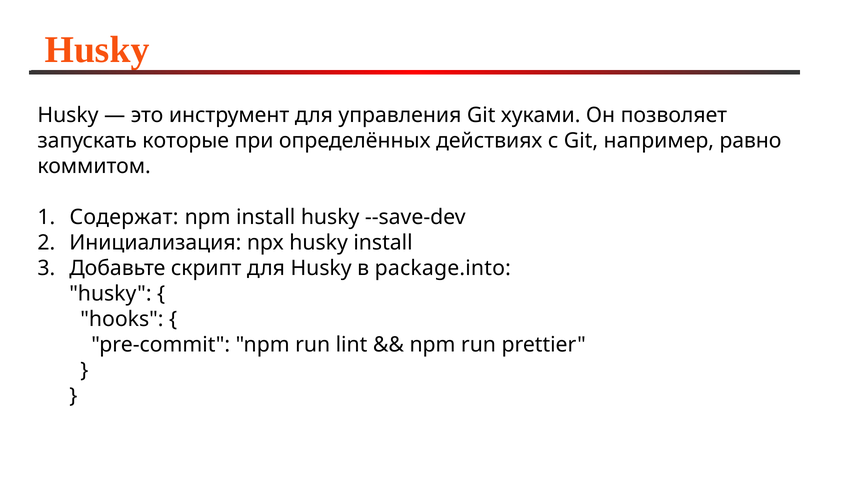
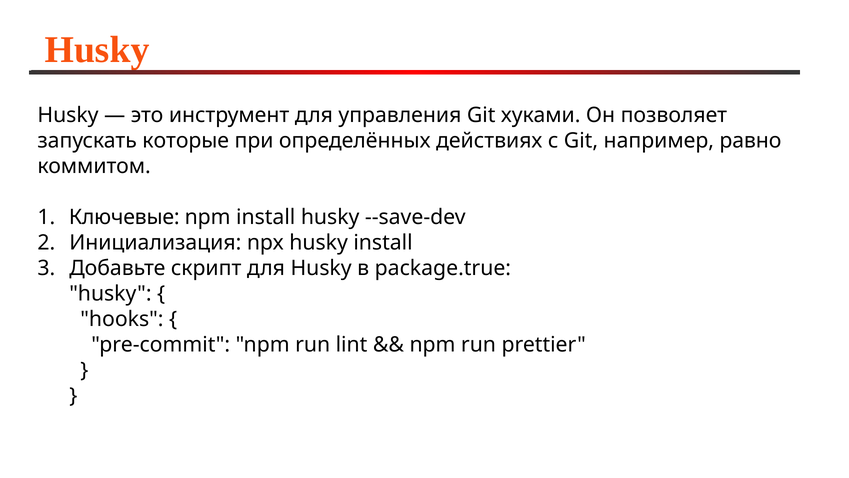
Содержат: Содержат -> Ключевые (124, 217)
package.into: package.into -> package.true (443, 268)
